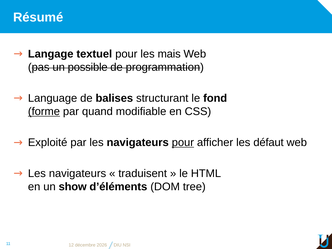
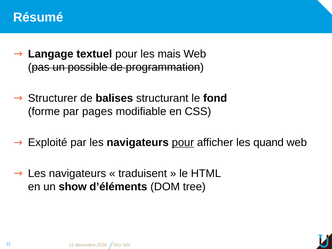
Language: Language -> Structurer (53, 98)
forme underline: present -> none (44, 112)
quand: quand -> pages (97, 112)
défaut: défaut -> quand (269, 142)
